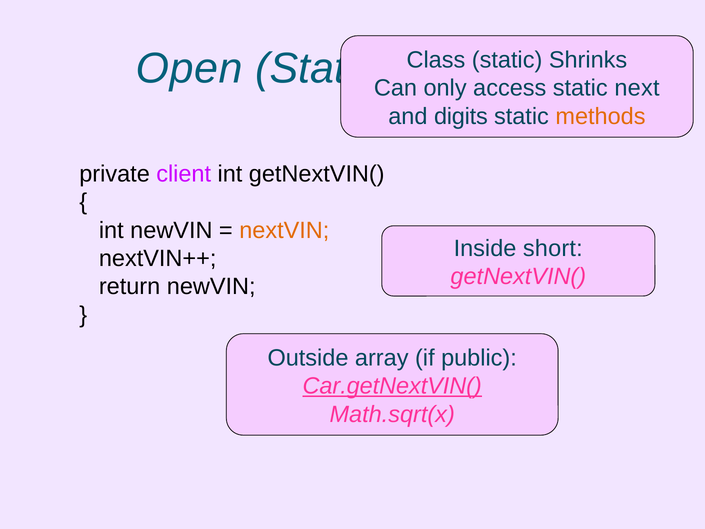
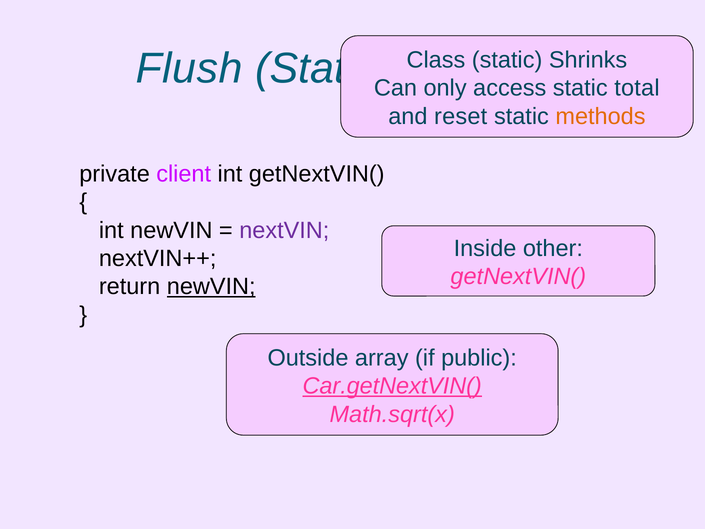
Open: Open -> Flush (189, 68)
next: next -> total (637, 88)
digits: digits -> reset (461, 116)
nextVIN colour: orange -> purple (284, 230)
short: short -> other (553, 248)
newVIN underline: none -> present (211, 287)
